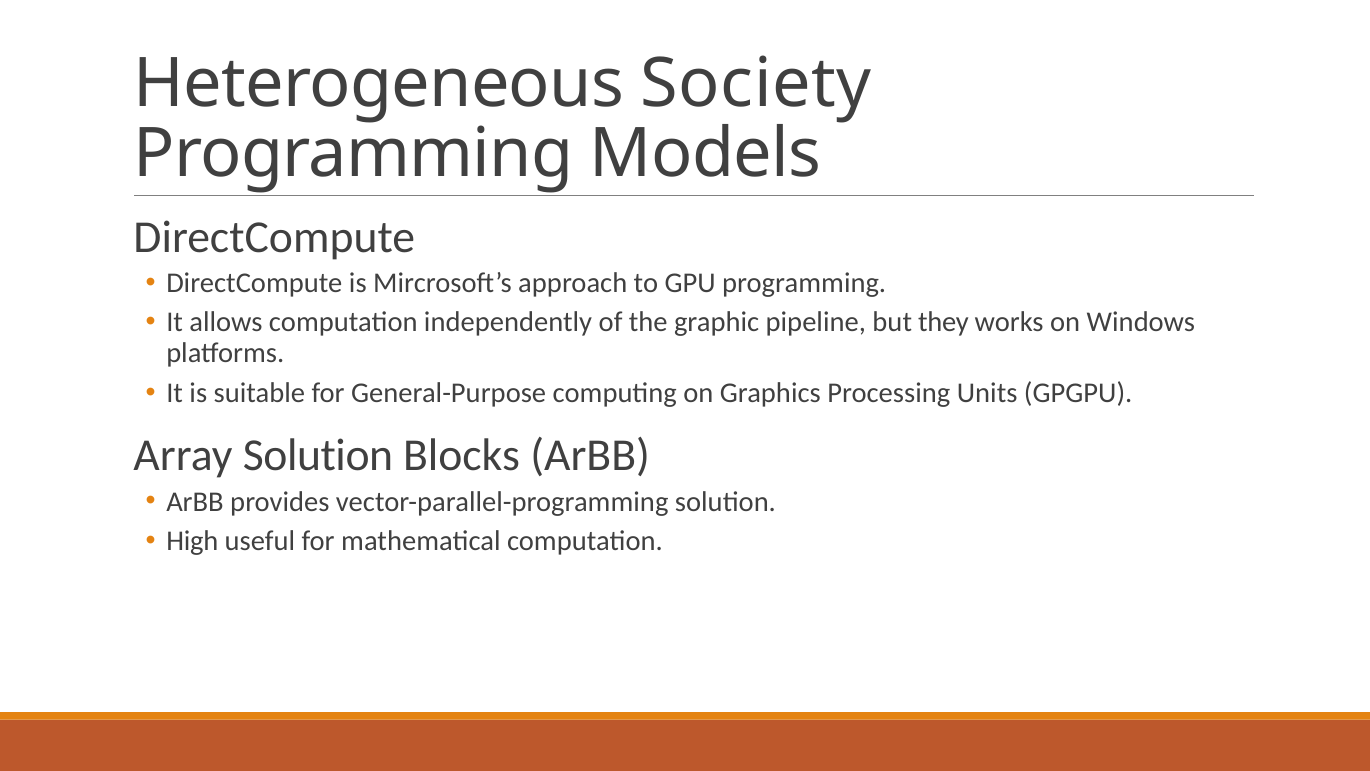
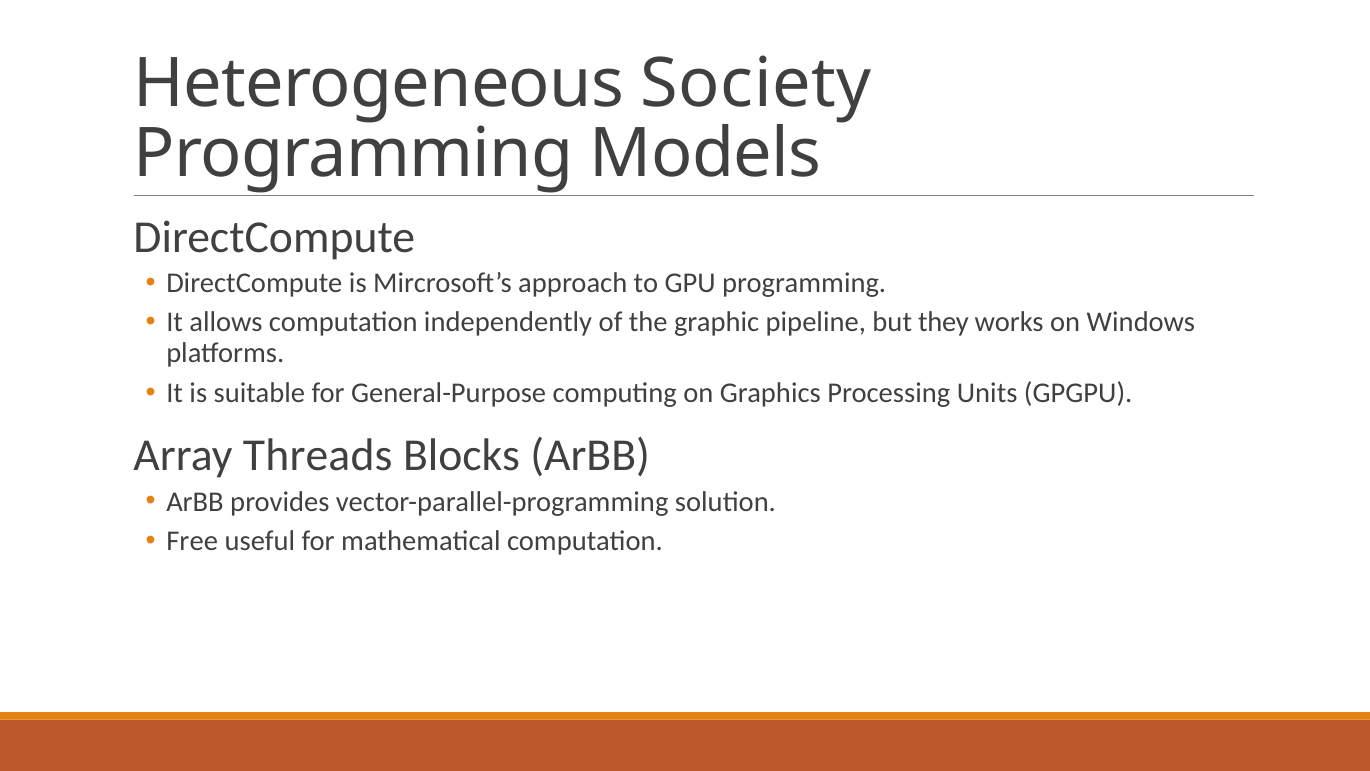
Array Solution: Solution -> Threads (318, 455)
High: High -> Free (192, 541)
